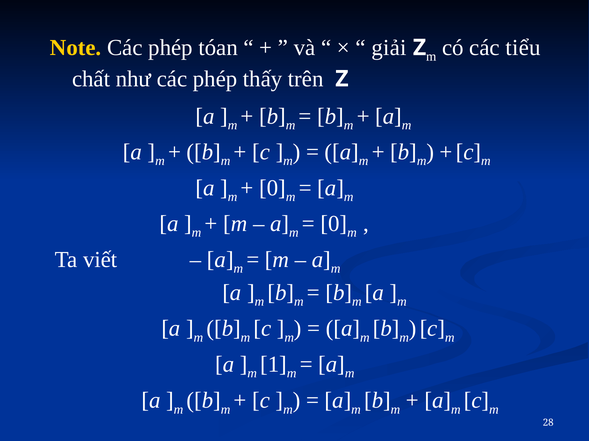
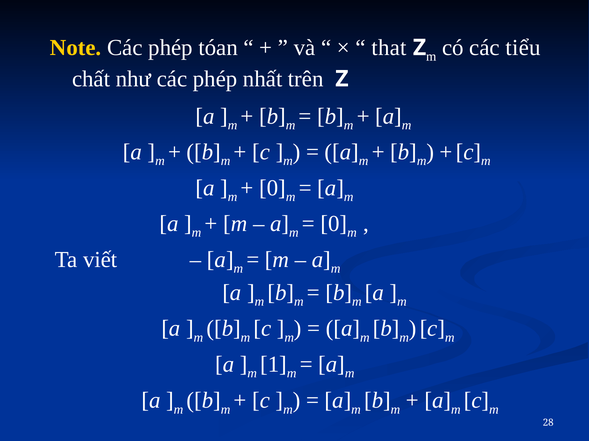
giải: giải -> that (389, 48)
thấy: thấy -> nhất (263, 79)
